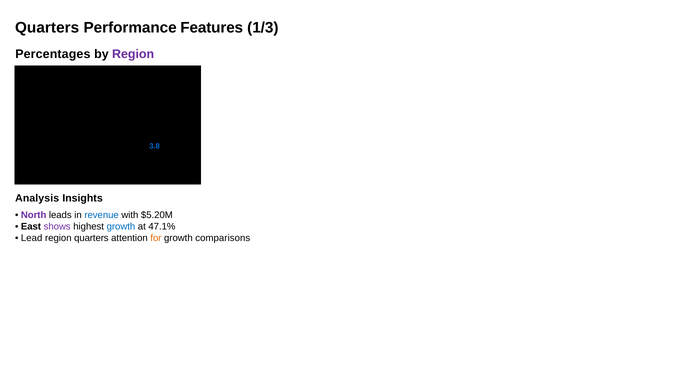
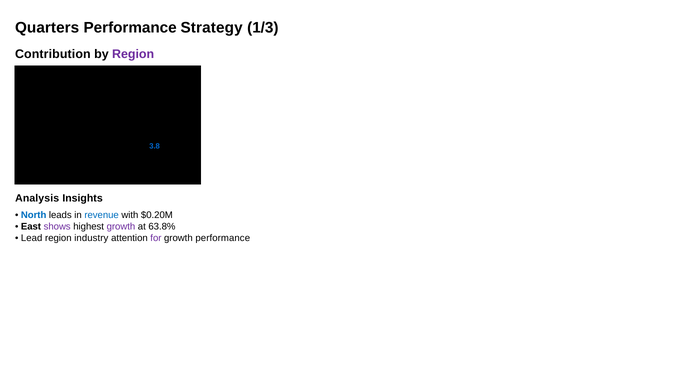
Features: Features -> Strategy (212, 27)
Percentages: Percentages -> Contribution (53, 54)
North colour: purple -> blue (34, 215)
$5.20M: $5.20M -> $0.20M (157, 215)
growth colour: blue -> purple (121, 226)
47.1%: 47.1% -> 63.8% (162, 226)
region quarters: quarters -> industry (91, 238)
for colour: orange -> purple (156, 238)
growth comparisons: comparisons -> performance (223, 238)
